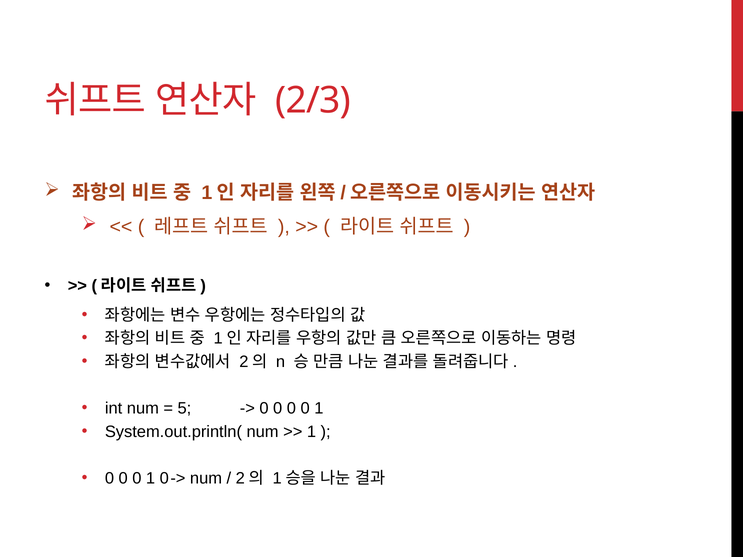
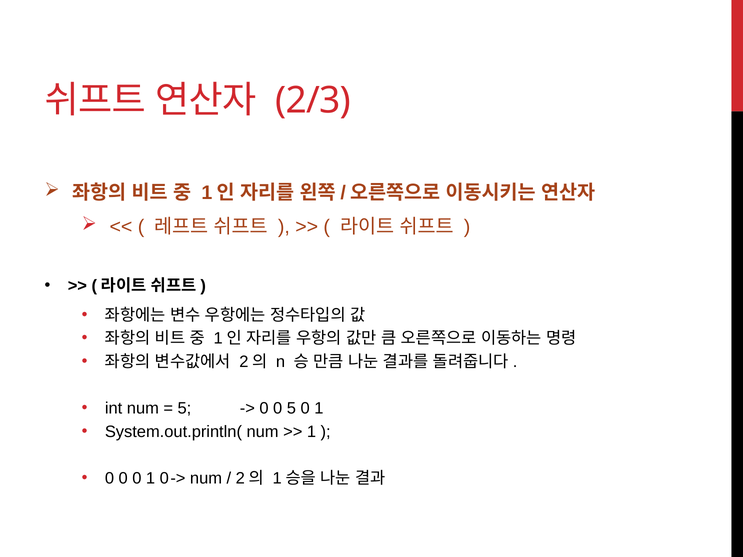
0: 0 -> 5 (291, 409)
